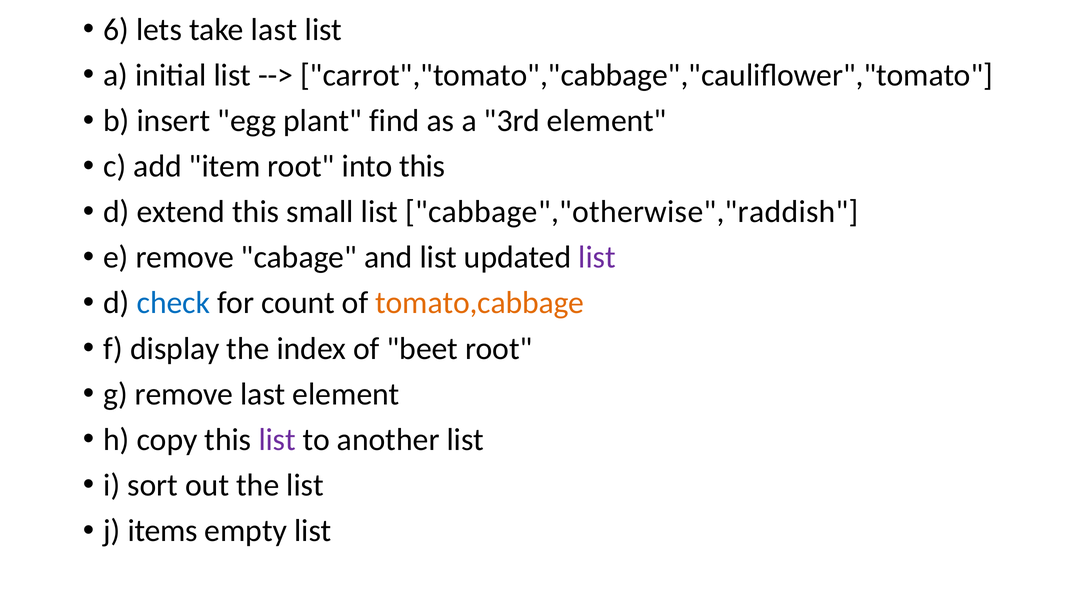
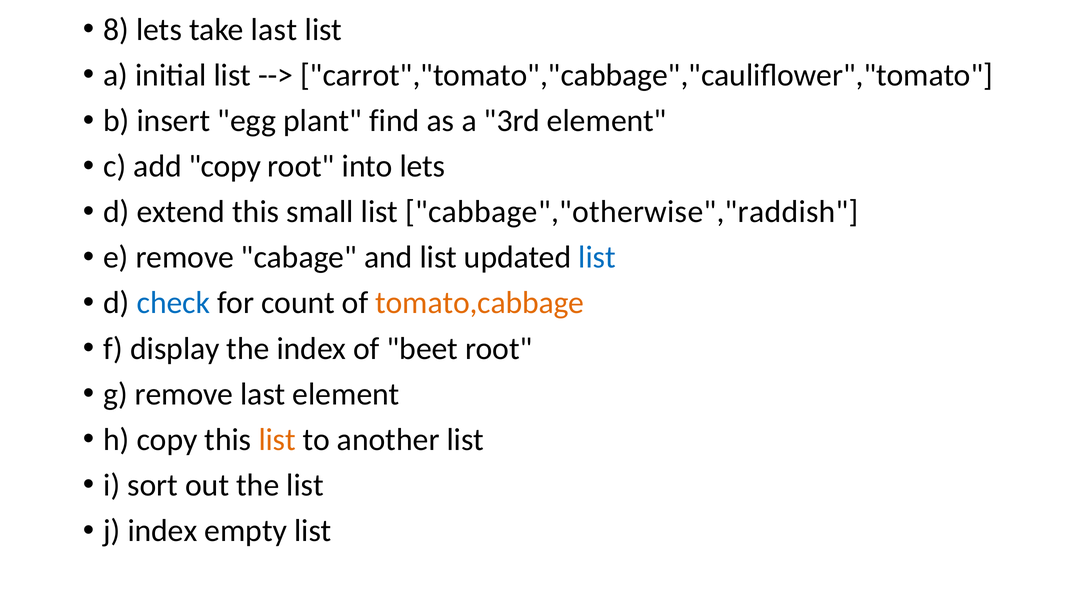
6: 6 -> 8 (116, 30)
add item: item -> copy (225, 166)
into this: this -> lets (422, 166)
list colour: purple -> blue (597, 257)
list colour: purple -> orange (277, 440)
j items: items -> index (163, 531)
